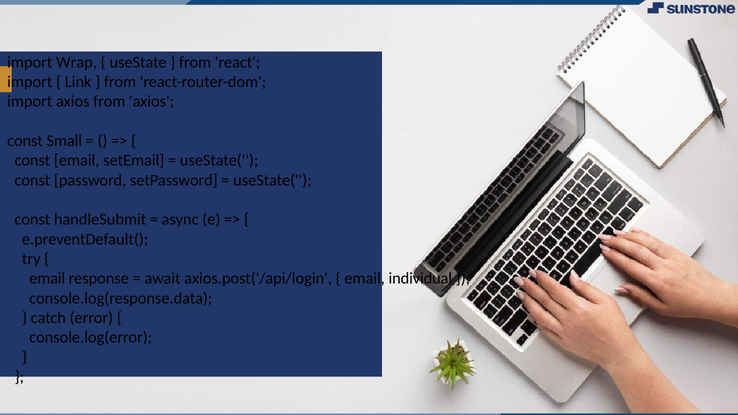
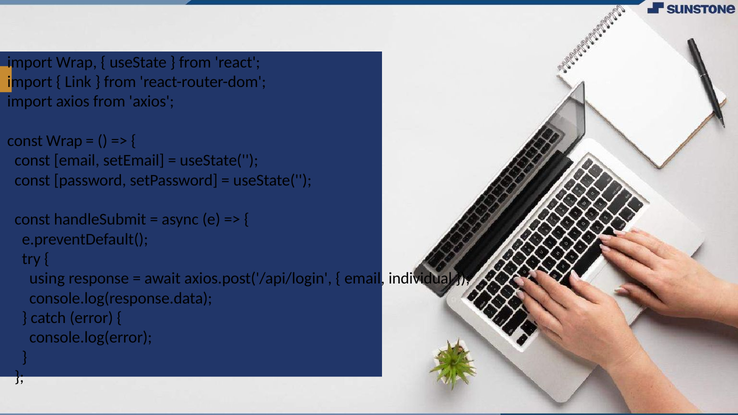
const Small: Small -> Wrap (64, 141)
email: email -> using (47, 279)
